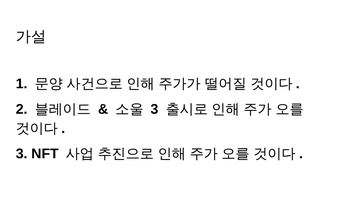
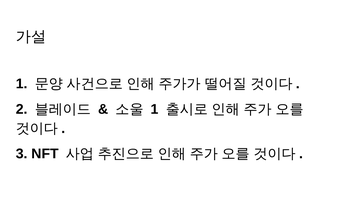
3: 3 -> 1 (155, 109)
